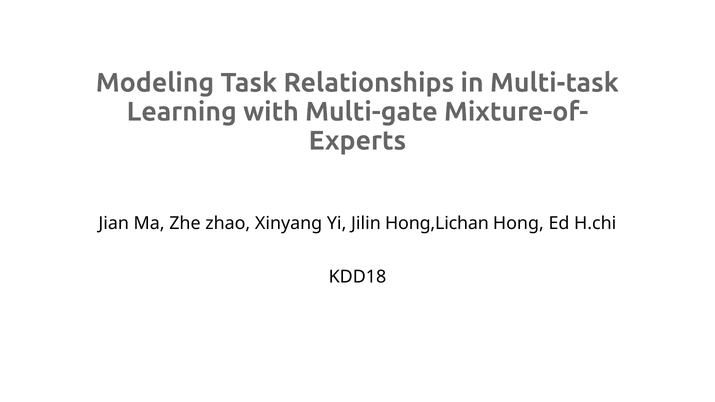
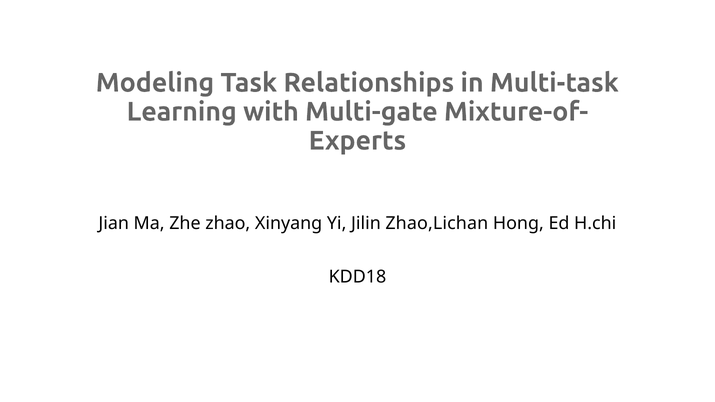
Hong,Lichan: Hong,Lichan -> Zhao,Lichan (437, 223)
